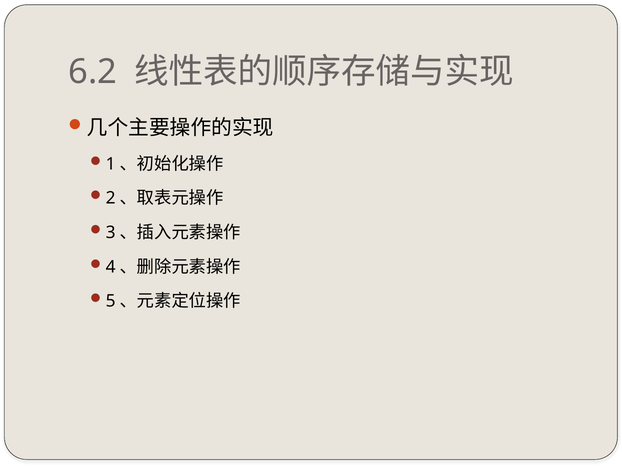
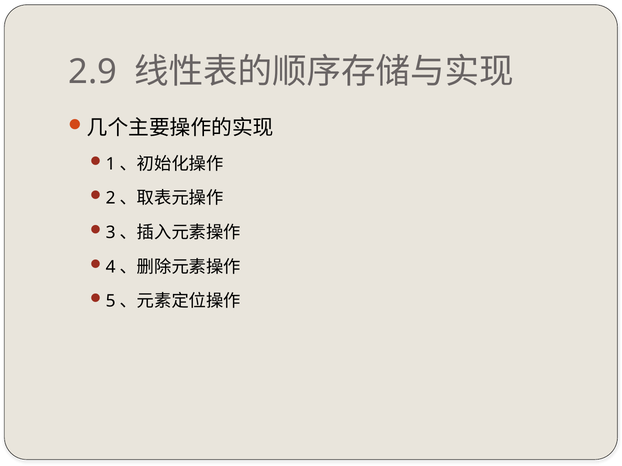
6.2: 6.2 -> 2.9 (93, 72)
